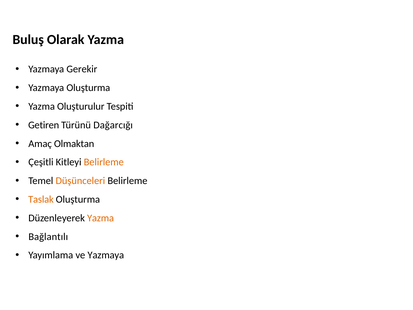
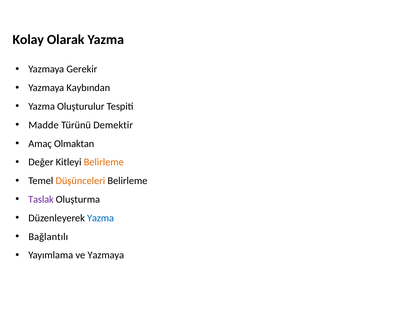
Buluş: Buluş -> Kolay (28, 39)
Yazmaya Oluşturma: Oluşturma -> Kaybından (88, 88)
Getiren: Getiren -> Madde (44, 125)
Dağarcığı: Dağarcığı -> Demektir (113, 125)
Çeşitli: Çeşitli -> Değer (41, 162)
Taslak colour: orange -> purple (41, 199)
Yazma colour: orange -> blue (101, 218)
